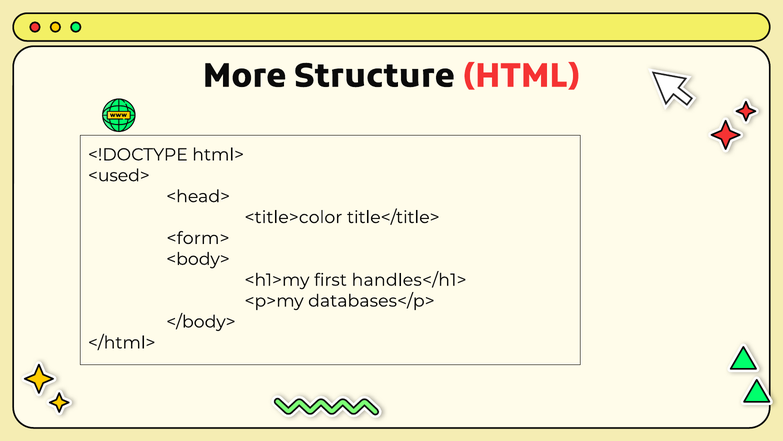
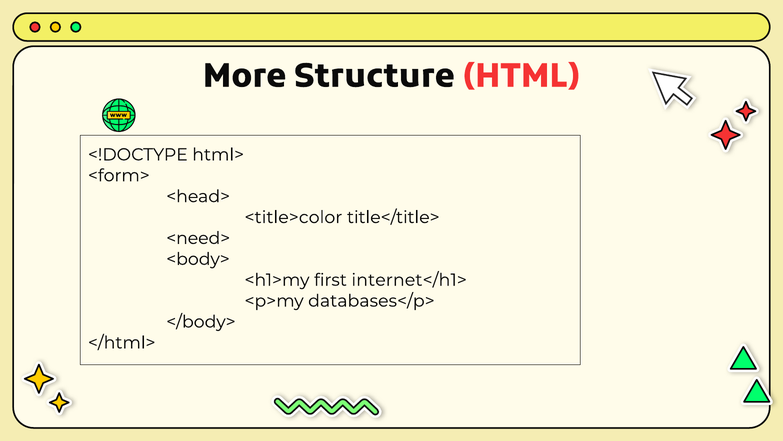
<used>: <used> -> <form> (119, 175)
<form>: <form> -> <need> (198, 238)
handles</h1>: handles</h1> -> internet</h1> (409, 280)
